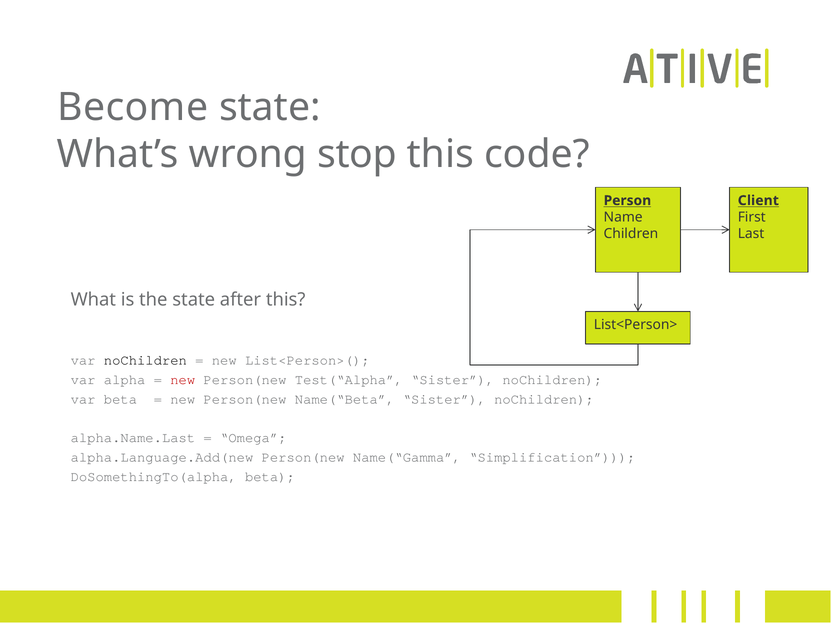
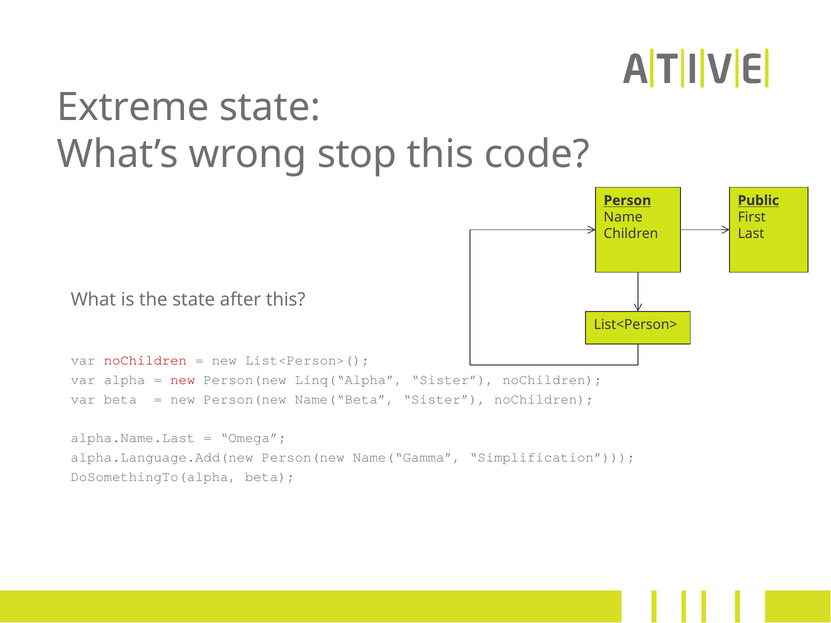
Become: Become -> Extreme (133, 107)
Client: Client -> Public (758, 201)
noChildren colour: black -> red (145, 360)
Test(“Alpha: Test(“Alpha -> Linq(“Alpha (349, 380)
